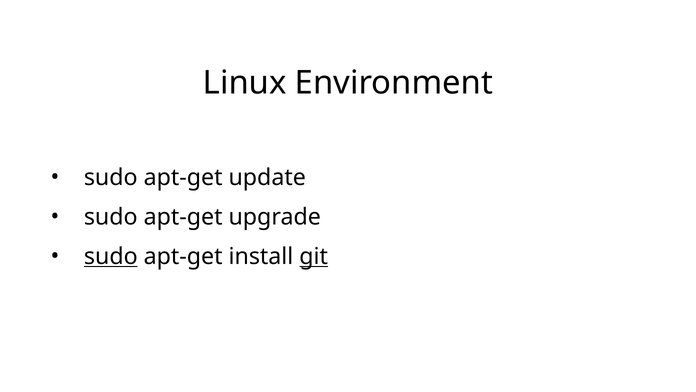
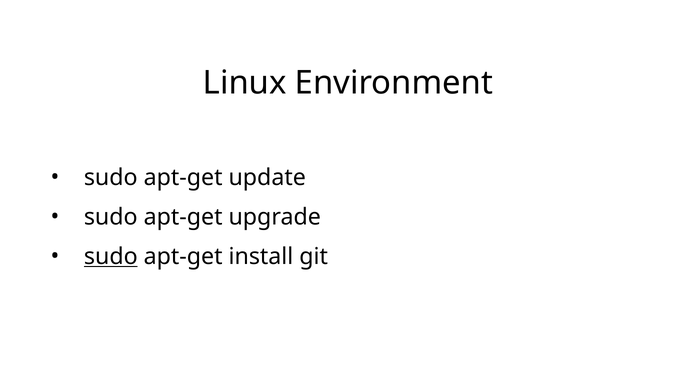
git underline: present -> none (314, 256)
